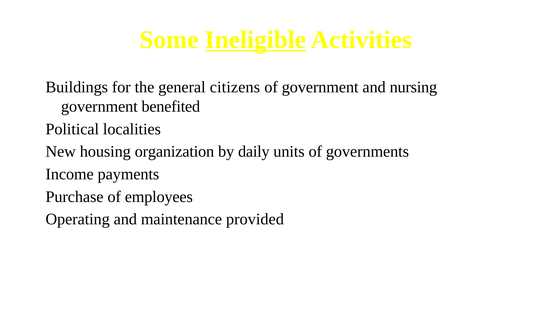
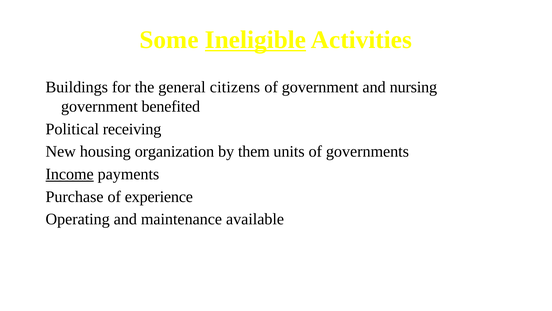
localities: localities -> receiving (132, 129)
daily: daily -> them (254, 151)
Income underline: none -> present (70, 174)
employees: employees -> experience (159, 196)
provided: provided -> available (255, 219)
